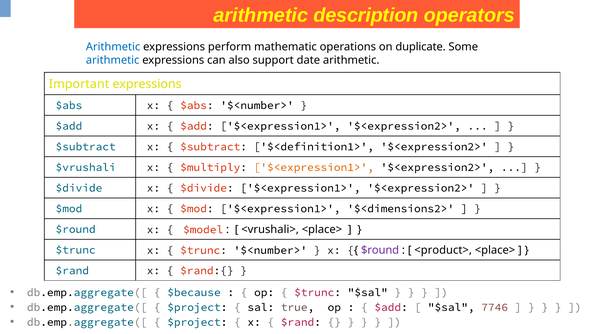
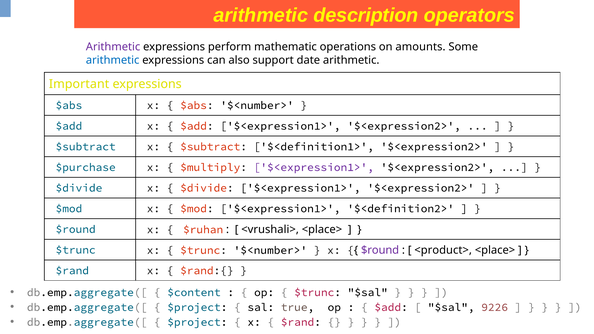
Arithmetic colour: blue -> purple (113, 47)
duplicate: duplicate -> amounts (420, 47)
$vrushali: $vrushali -> $purchase (86, 167)
$<expression1> colour: orange -> purple (314, 167)
$<dimensions2>: $<dimensions2> -> $<definition2> (401, 209)
$model: $model -> $ruhan (203, 230)
$because: $because -> $content (194, 292)
7746: 7746 -> 9226 (495, 307)
